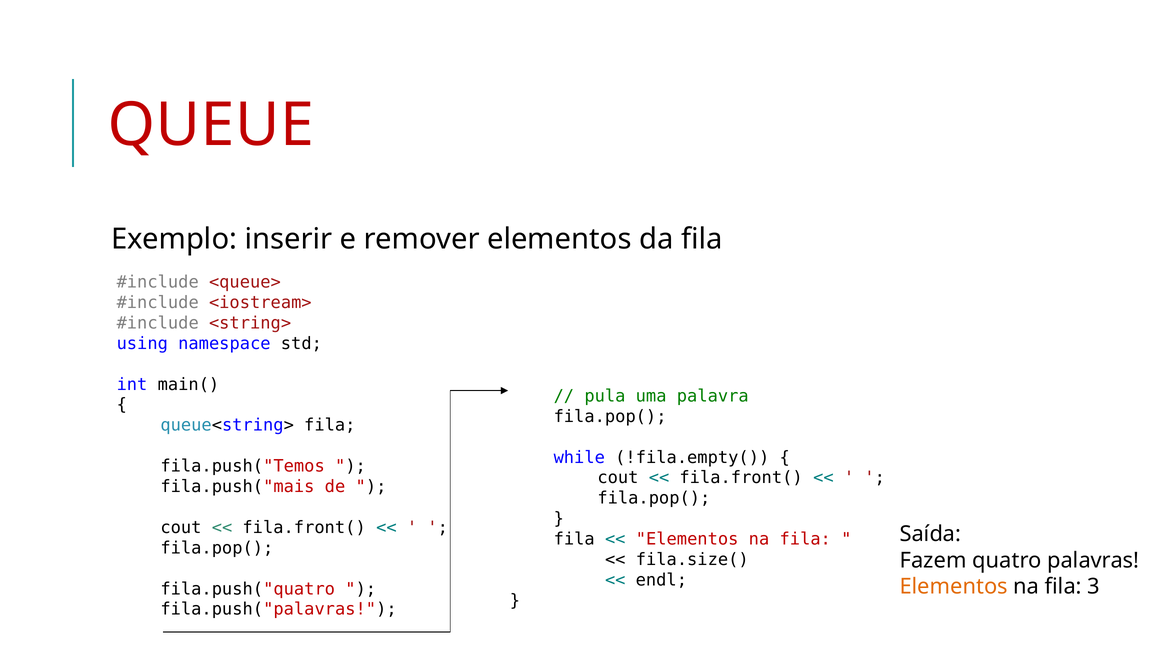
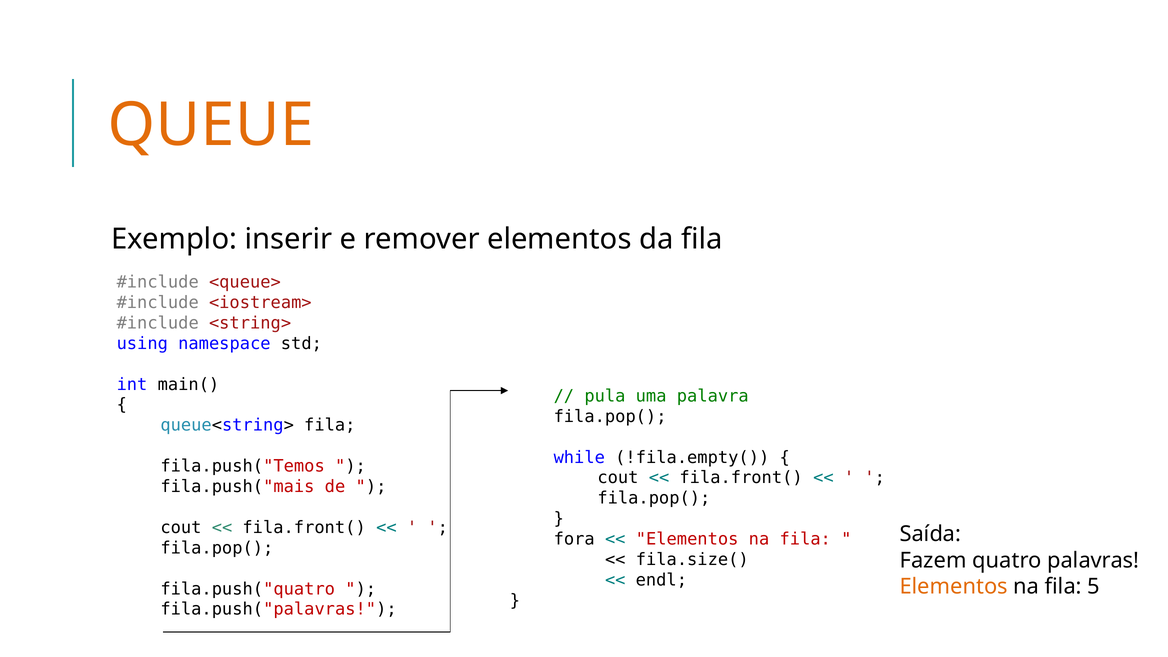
QUEUE colour: red -> orange (211, 125)
fila: fila -> fora (574, 539)
3: 3 -> 5 (1094, 587)
